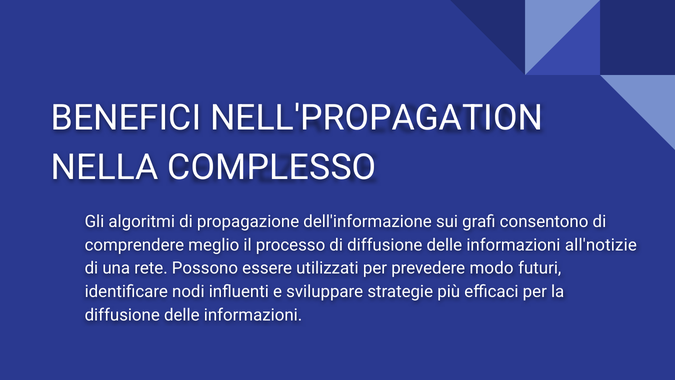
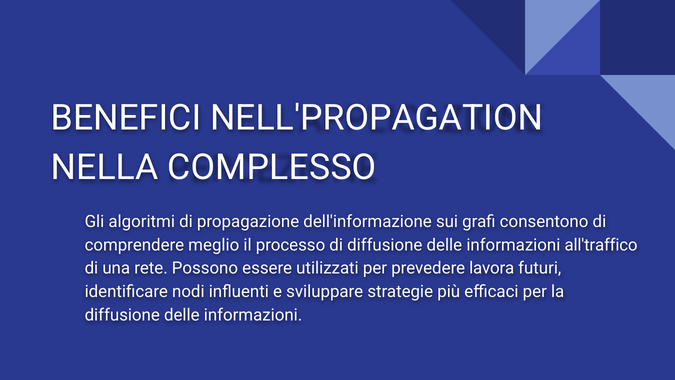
all'notizie: all'notizie -> all'traffico (601, 245)
modo: modo -> lavora (492, 268)
